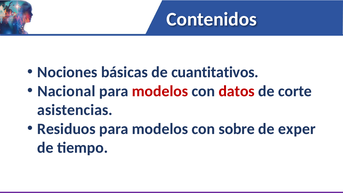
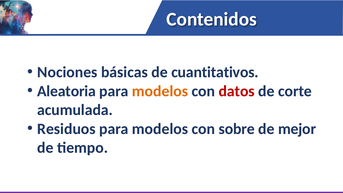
Nacional: Nacional -> Aleatoria (67, 91)
modelos colour: red -> orange (160, 91)
asistencias: asistencias -> acumulada (75, 110)
exper: exper -> mejor (297, 129)
